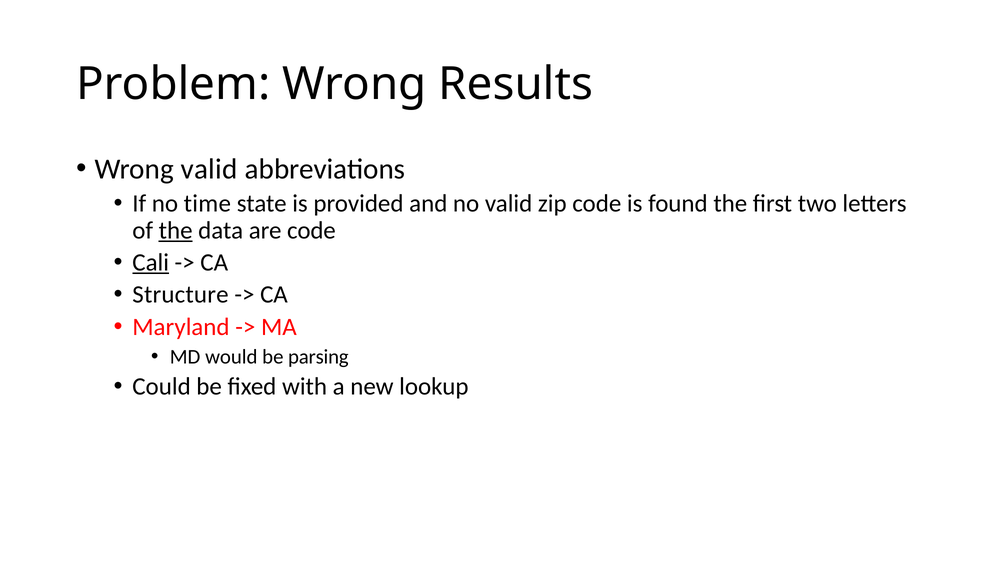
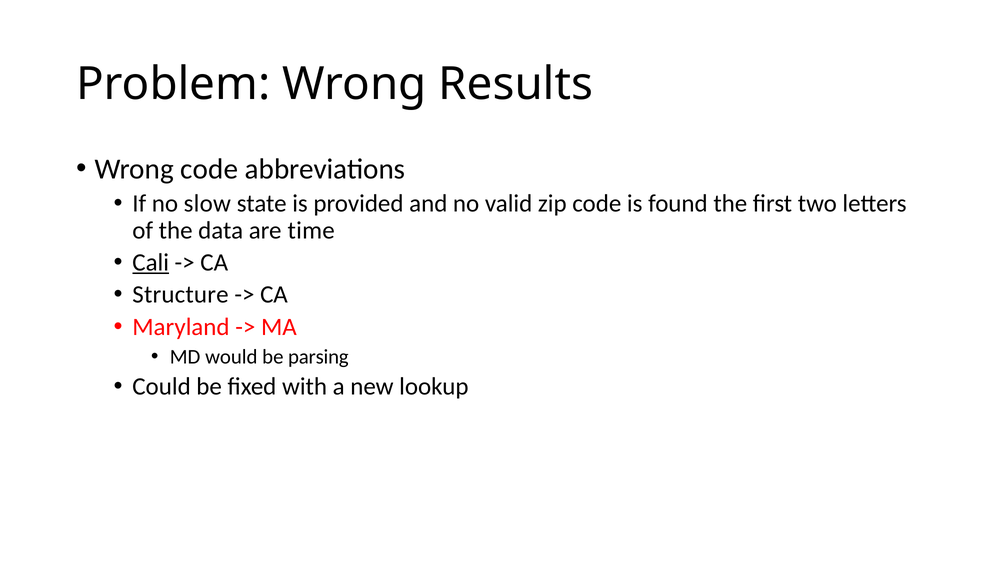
Wrong valid: valid -> code (209, 169)
time: time -> slow (207, 203)
the underline: present -> none (176, 230)
are code: code -> time (311, 230)
